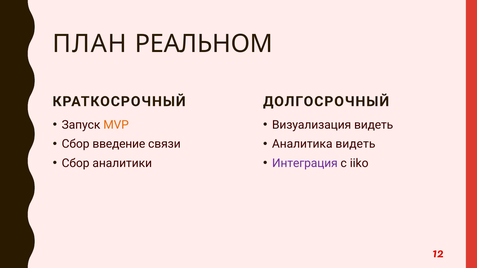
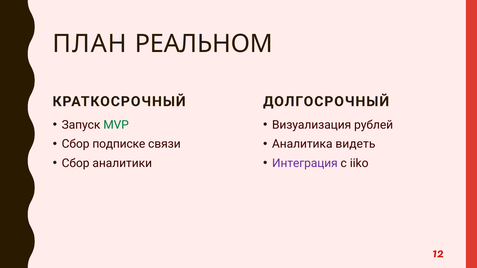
MVP colour: orange -> green (116, 125)
Визуализация видеть: видеть -> рублей (374, 125)
введение: введение -> подписке (119, 144)
